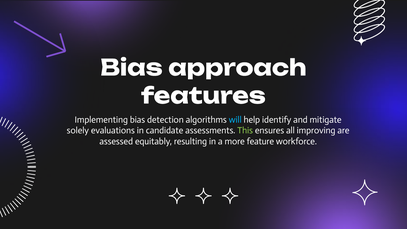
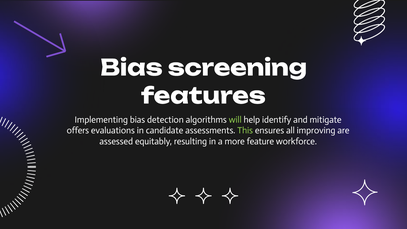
approach: approach -> screening (237, 68)
will colour: light blue -> light green (235, 120)
solely: solely -> offers (78, 131)
